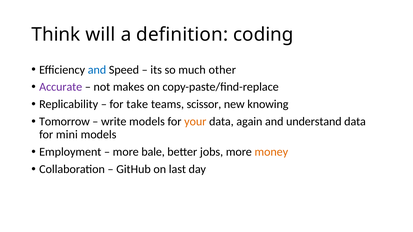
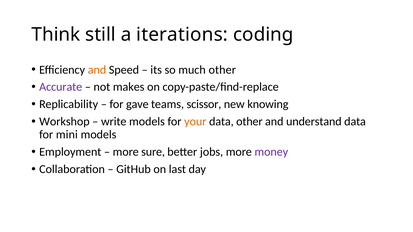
will: will -> still (101, 35)
definition: definition -> iterations (182, 35)
and colour: blue -> orange (97, 70)
take: take -> gave (137, 104)
Tomorrow: Tomorrow -> Workshop (64, 122)
data again: again -> other (249, 122)
bale: bale -> sure (153, 152)
money colour: orange -> purple (271, 152)
